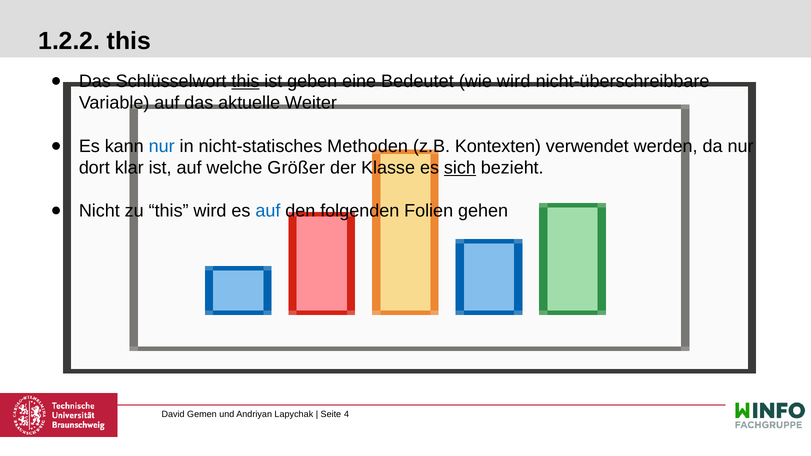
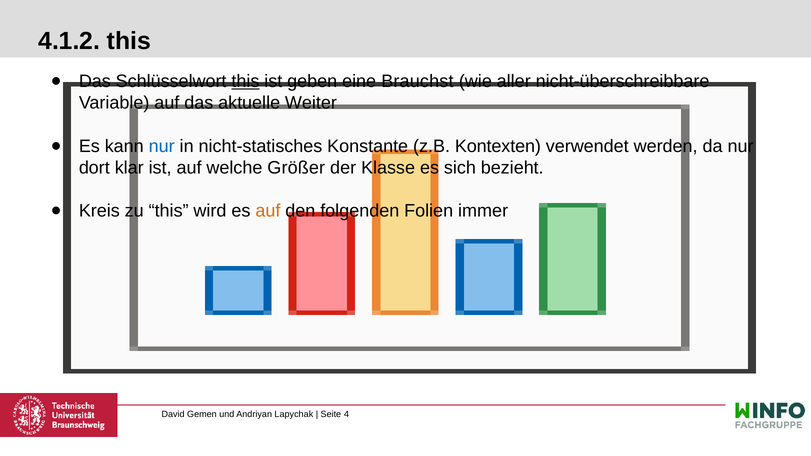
1.2.2: 1.2.2 -> 4.1.2 (69, 41)
Bedeutet: Bedeutet -> Brauchst (417, 81)
wie wird: wird -> aller (514, 81)
Methoden: Methoden -> Konstante (368, 146)
sich underline: present -> none (460, 168)
Nicht: Nicht -> Kreis (99, 211)
auf colour: blue -> orange (268, 211)
gehen: gehen -> immer (483, 211)
